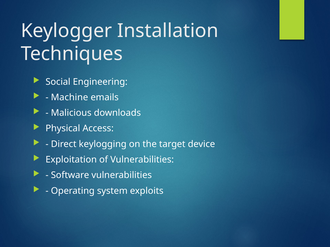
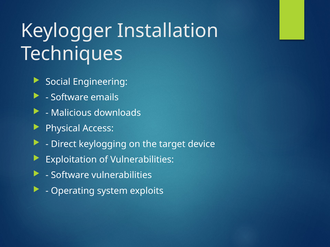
Machine: Machine -> Software (70, 98)
